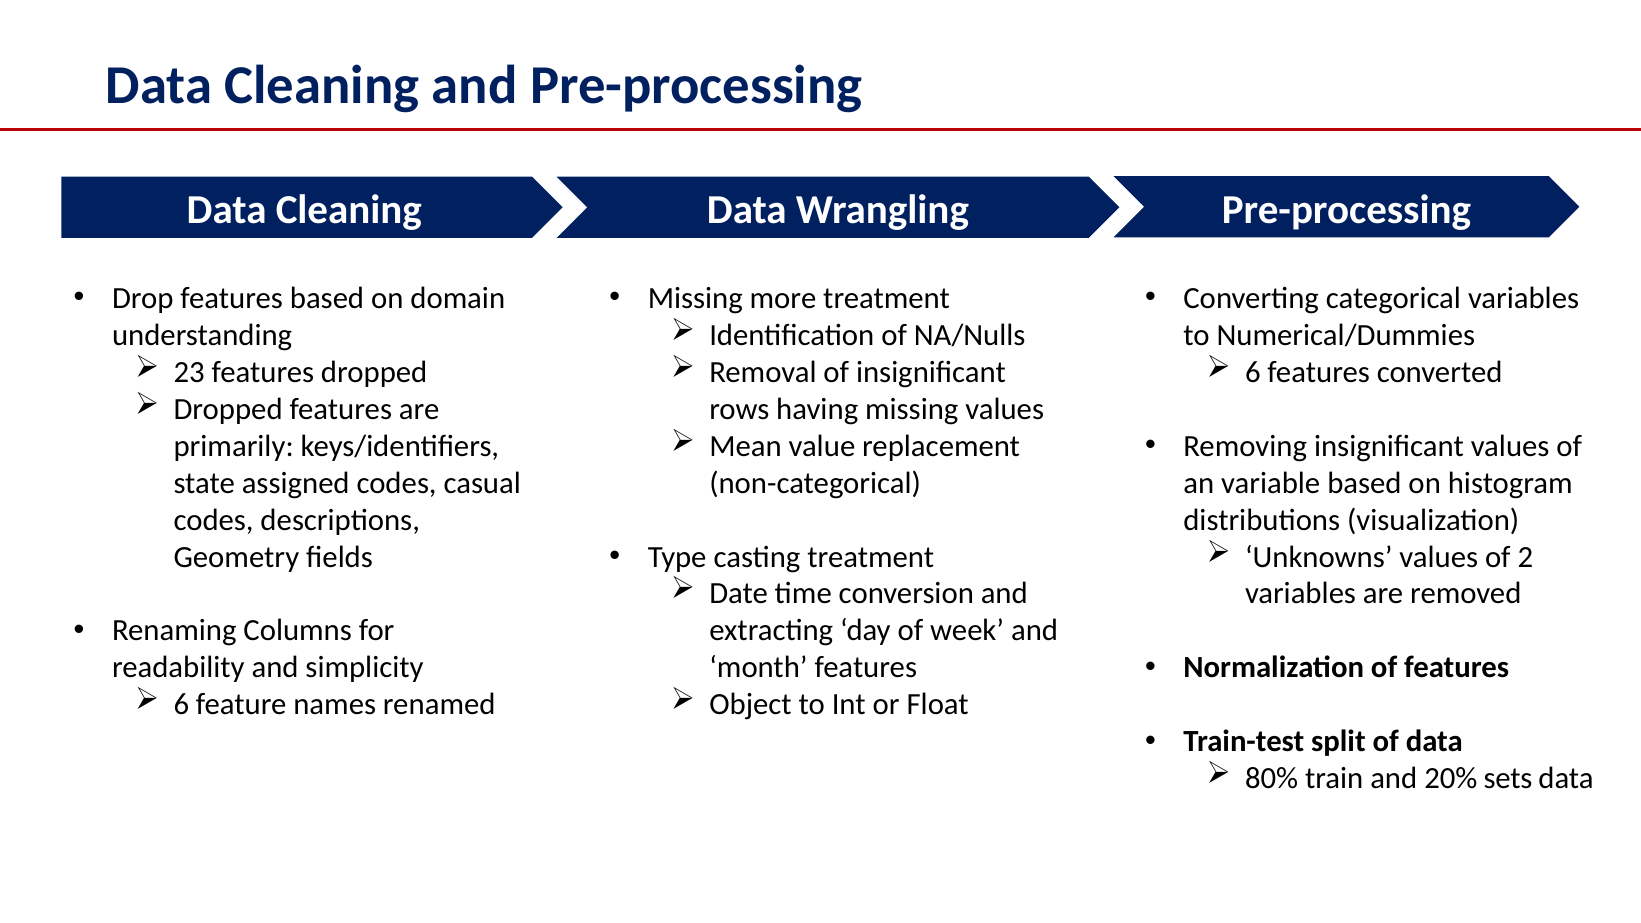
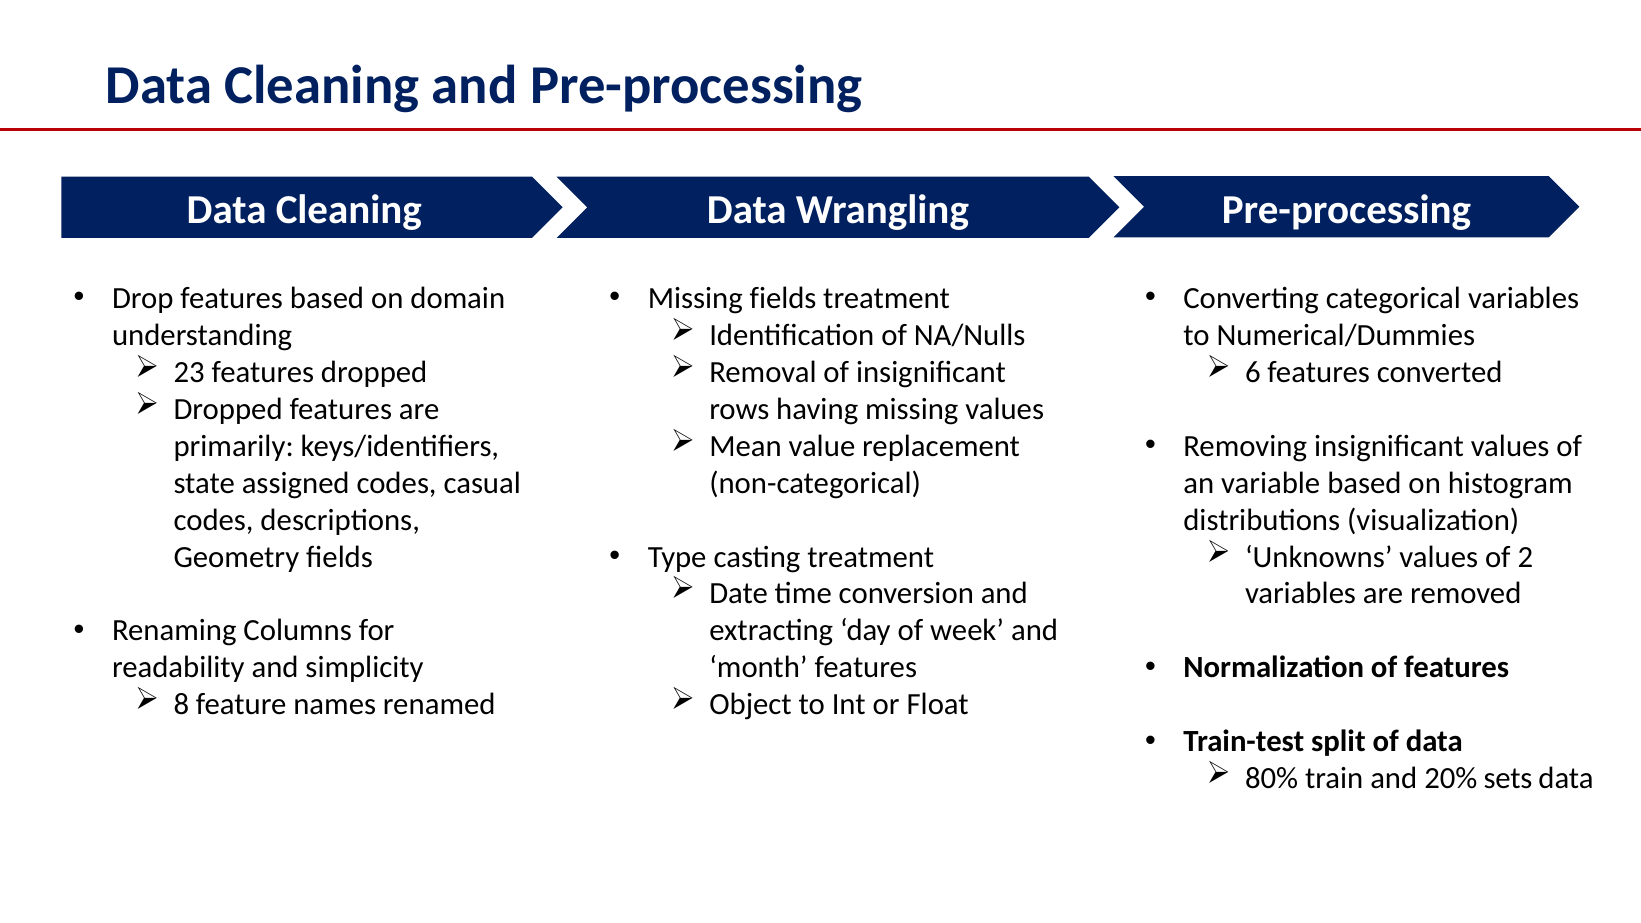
Missing more: more -> fields (783, 299)
6: 6 -> 8 (181, 705)
